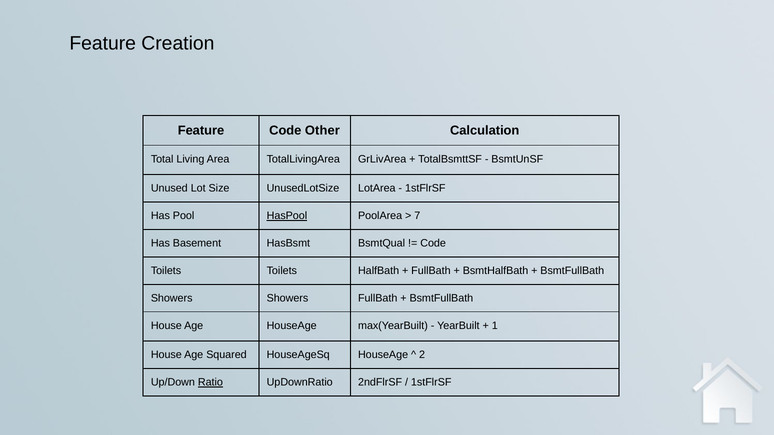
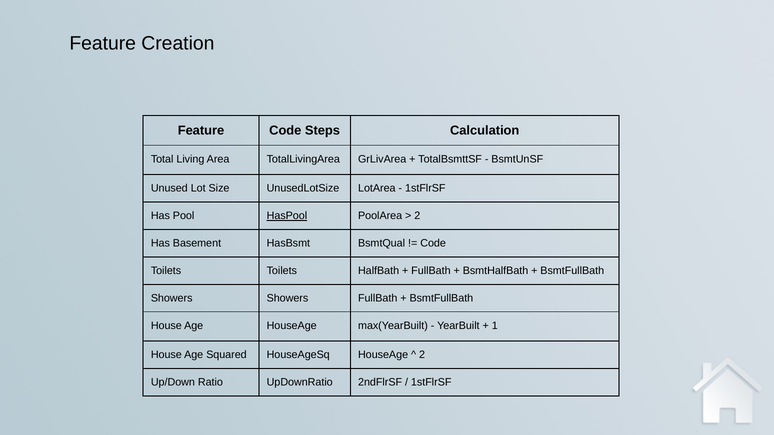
Other: Other -> Steps (322, 131)
7: 7 -> 2 (417, 216)
Ratio underline: present -> none (210, 383)
